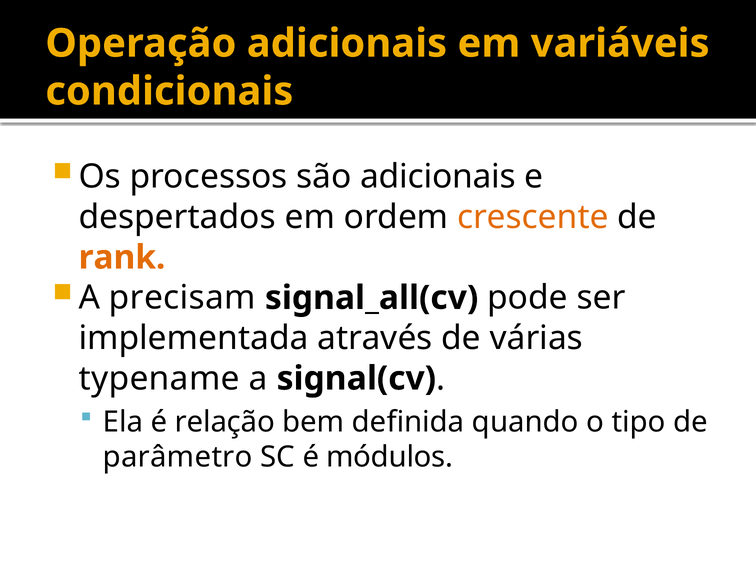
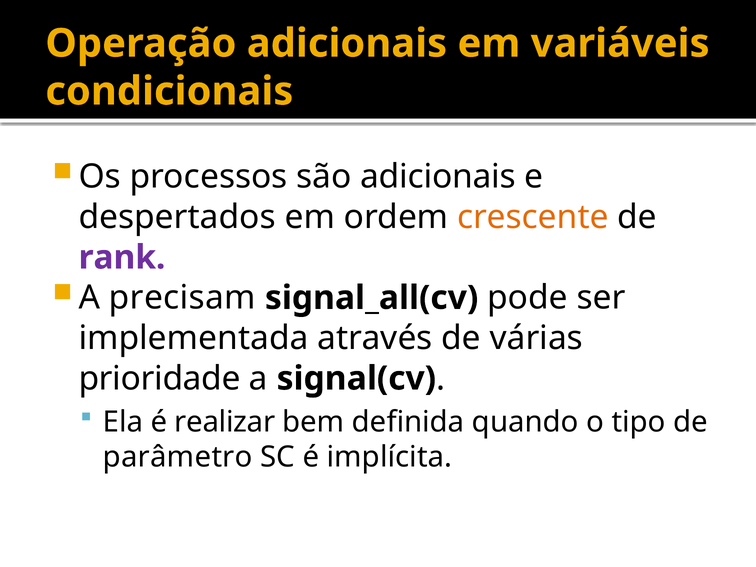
rank colour: orange -> purple (122, 257)
typename: typename -> prioridade (160, 378)
relação: relação -> realizar (225, 422)
módulos: módulos -> implícita (389, 457)
